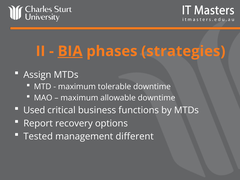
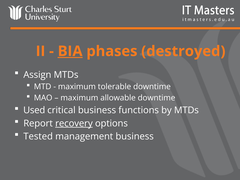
strategies: strategies -> destroyed (183, 51)
recovery underline: none -> present (74, 123)
management different: different -> business (135, 136)
